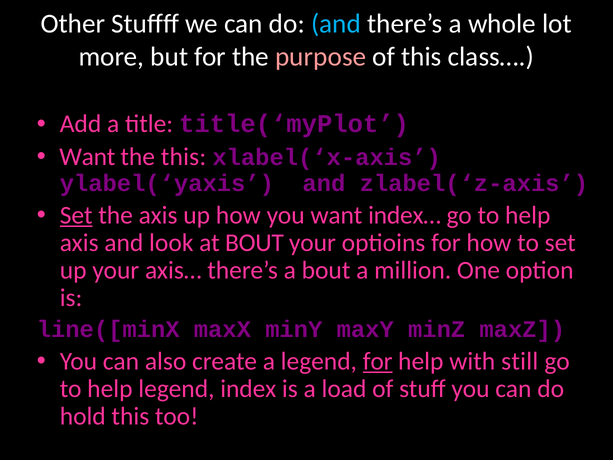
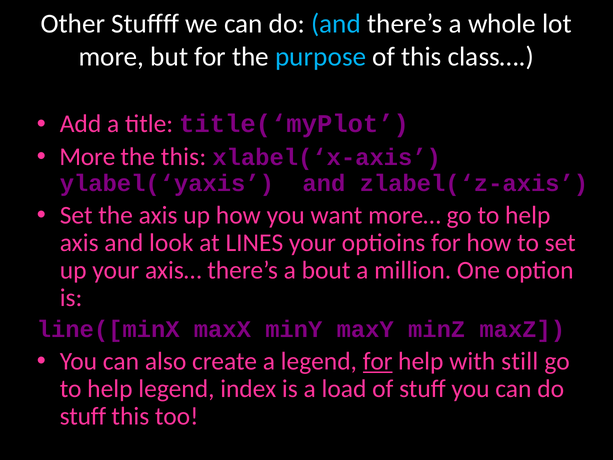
purpose colour: pink -> light blue (321, 57)
Want: Want -> More (87, 157)
Set underline: present -> none (76, 215)
index…: index… -> more… (404, 215)
at BOUT: BOUT -> LINES (254, 243)
hold: hold -> stuff (83, 416)
